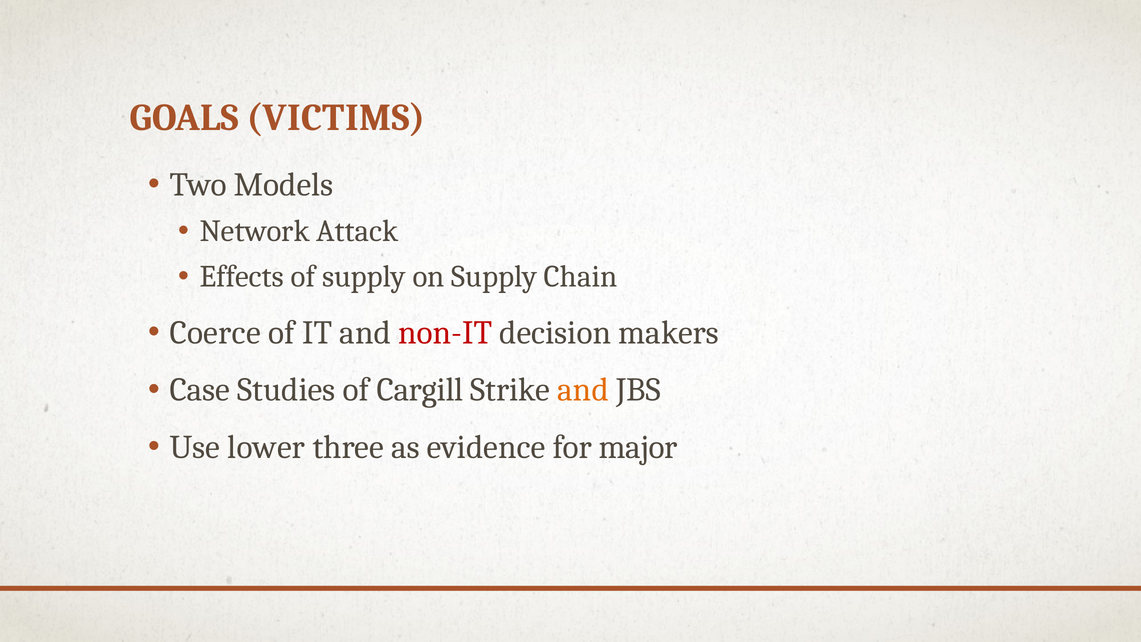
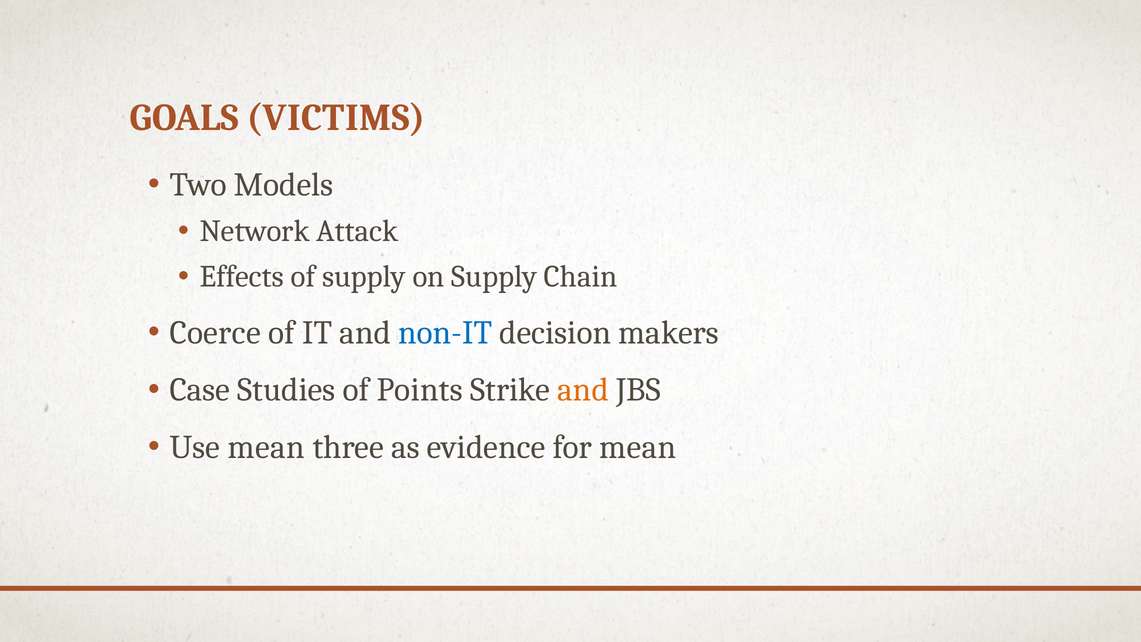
non-IT colour: red -> blue (445, 333)
Cargill: Cargill -> Points (420, 390)
Use lower: lower -> mean (266, 447)
for major: major -> mean (638, 447)
